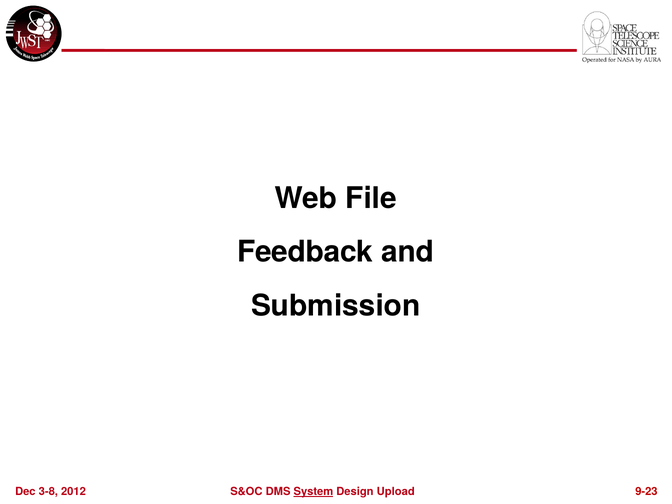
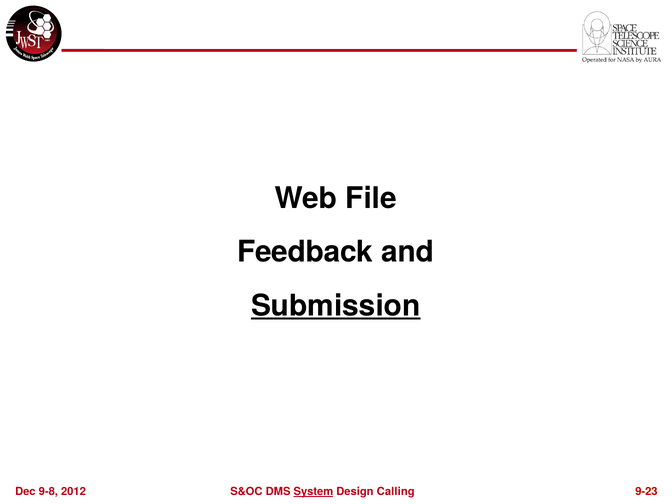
Submission underline: none -> present (336, 306)
3-8: 3-8 -> 9-8 (48, 492)
Upload: Upload -> Calling (396, 492)
